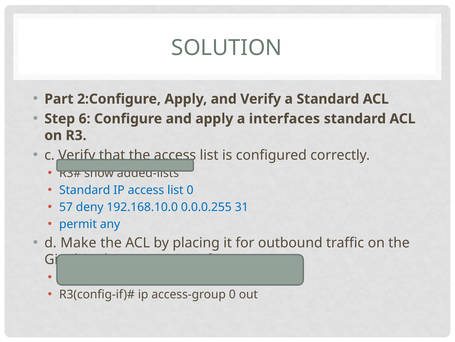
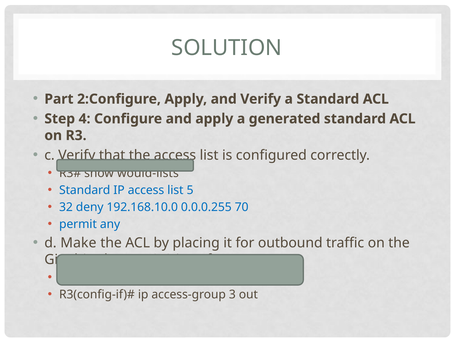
6: 6 -> 4 (85, 118)
interfaces: interfaces -> generated (285, 118)
added-lists: added-lists -> would-lists (148, 173)
list 0: 0 -> 5 (190, 190)
57: 57 -> 32 (66, 207)
31: 31 -> 70 (242, 207)
access-group 0: 0 -> 3 (232, 294)
